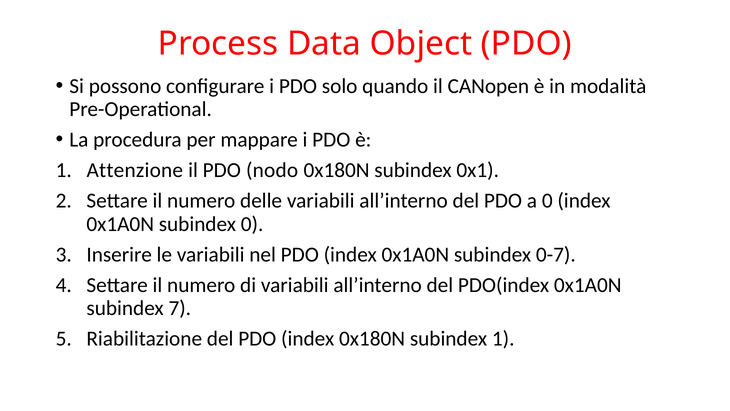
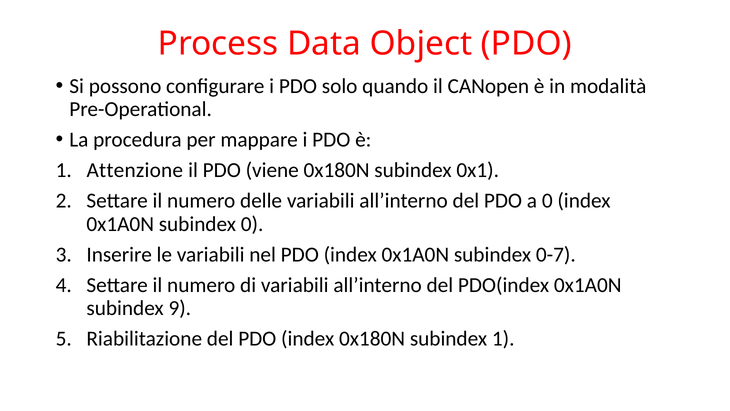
nodo: nodo -> viene (272, 170)
7: 7 -> 9 (180, 308)
